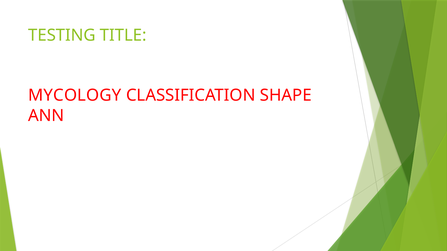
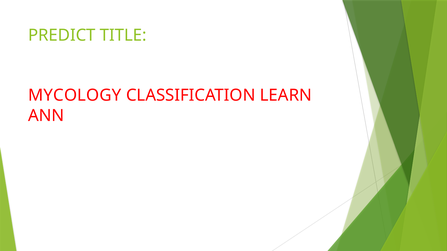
TESTING: TESTING -> PREDICT (62, 35)
SHAPE: SHAPE -> LEARN (286, 96)
